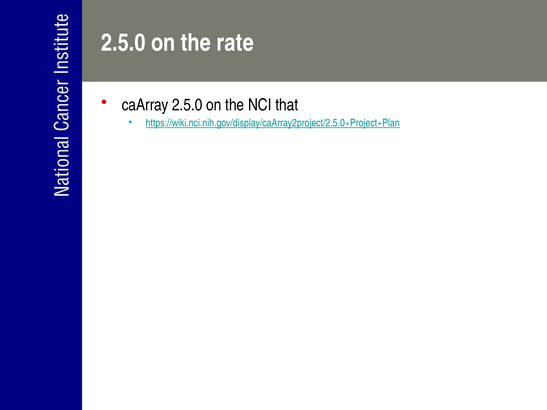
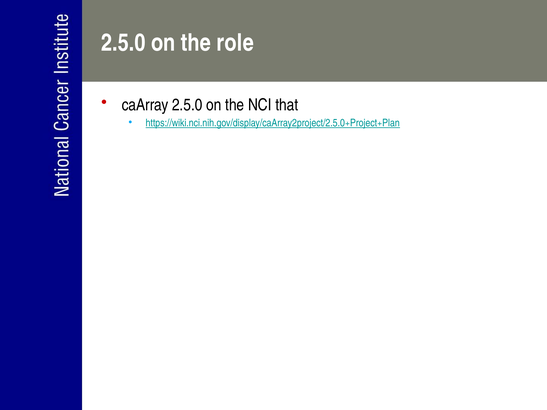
rate: rate -> role (235, 43)
